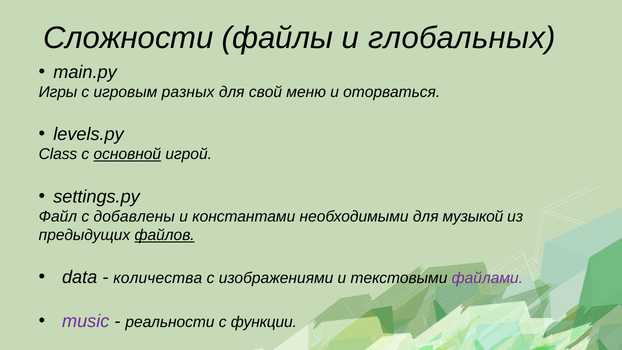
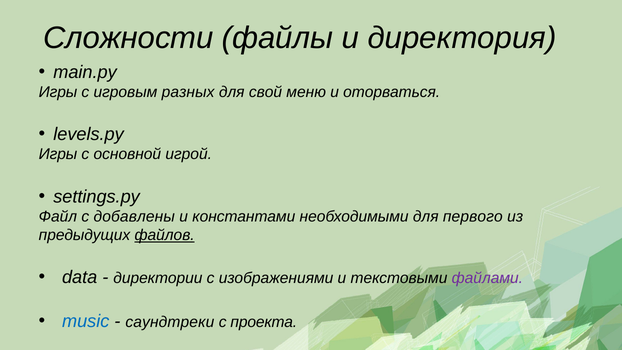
глобальных: глобальных -> директория (462, 38)
Сlass: Сlass -> Игры (58, 154)
основной underline: present -> none (127, 154)
музыкой: музыкой -> первого (473, 217)
количества: количества -> директории (158, 278)
music colour: purple -> blue (86, 321)
реальности: реальности -> саундтреки (170, 322)
функции: функции -> проекта (264, 322)
